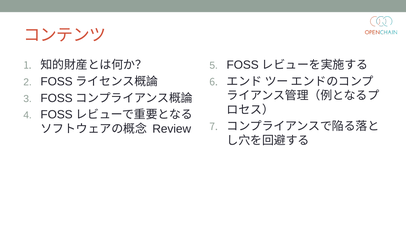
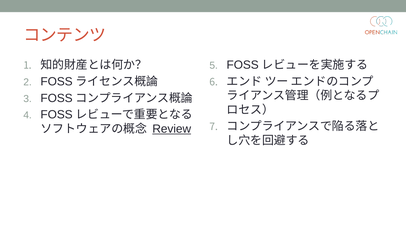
Review underline: none -> present (172, 129)
